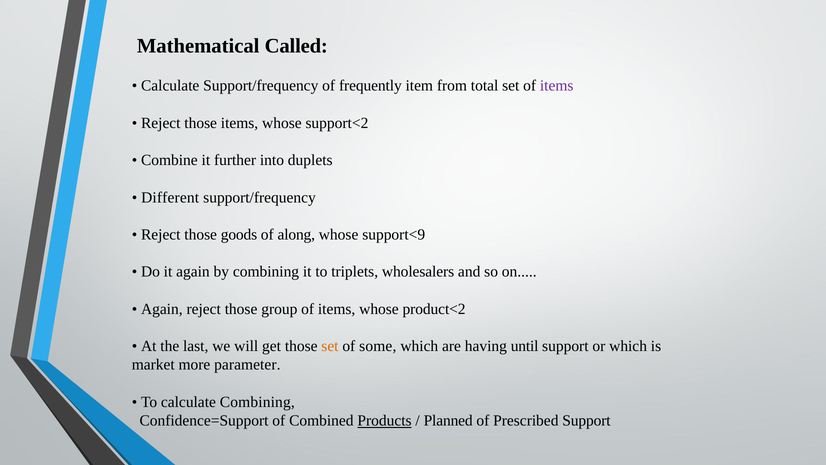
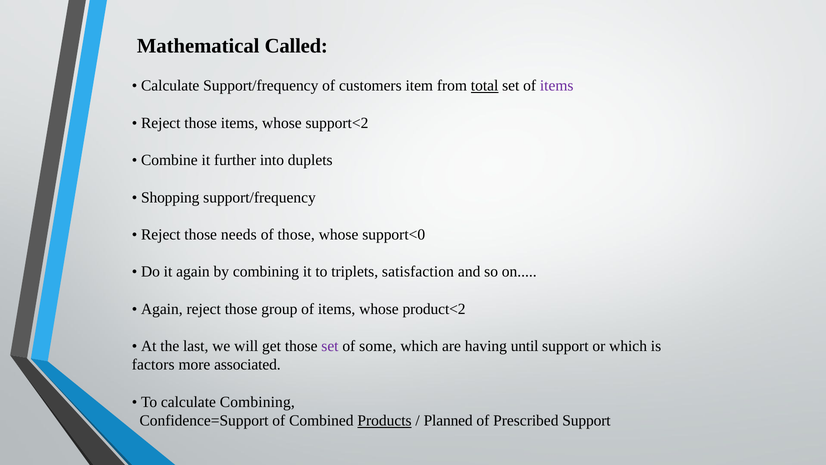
frequently: frequently -> customers (370, 86)
total underline: none -> present (485, 86)
Different: Different -> Shopping (170, 197)
goods: goods -> needs (239, 234)
of along: along -> those (296, 234)
support<9: support<9 -> support<0 (394, 234)
wholesalers: wholesalers -> satisfaction (418, 272)
set colour: orange -> purple (330, 346)
market: market -> factors (153, 365)
parameter: parameter -> associated (247, 365)
